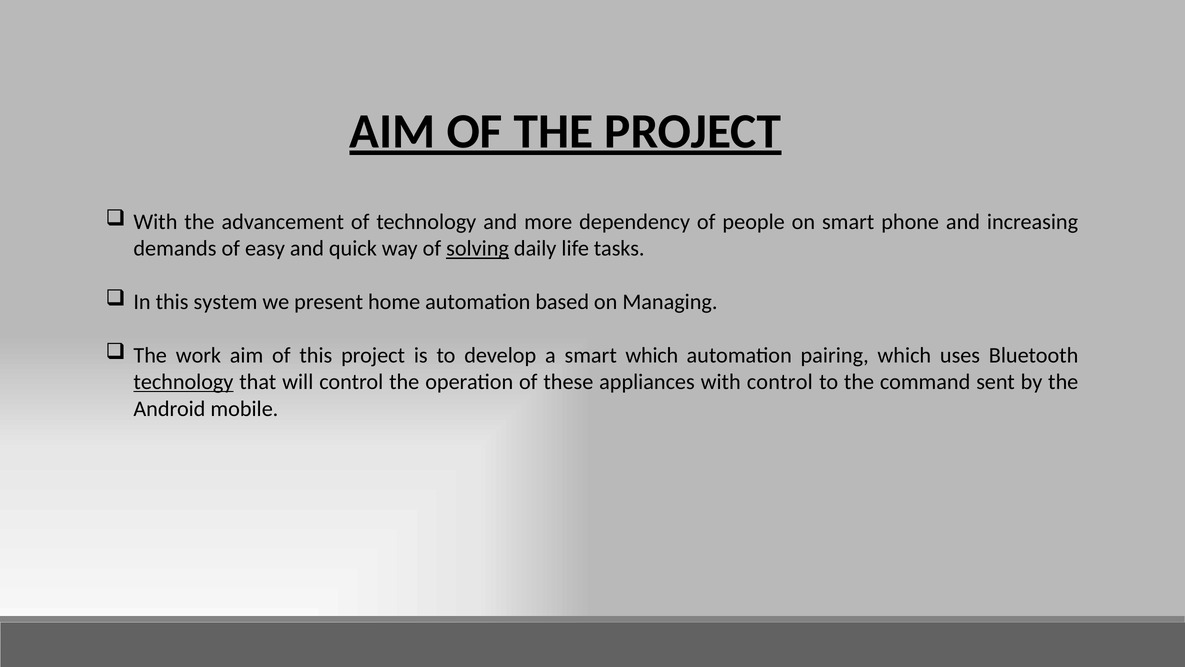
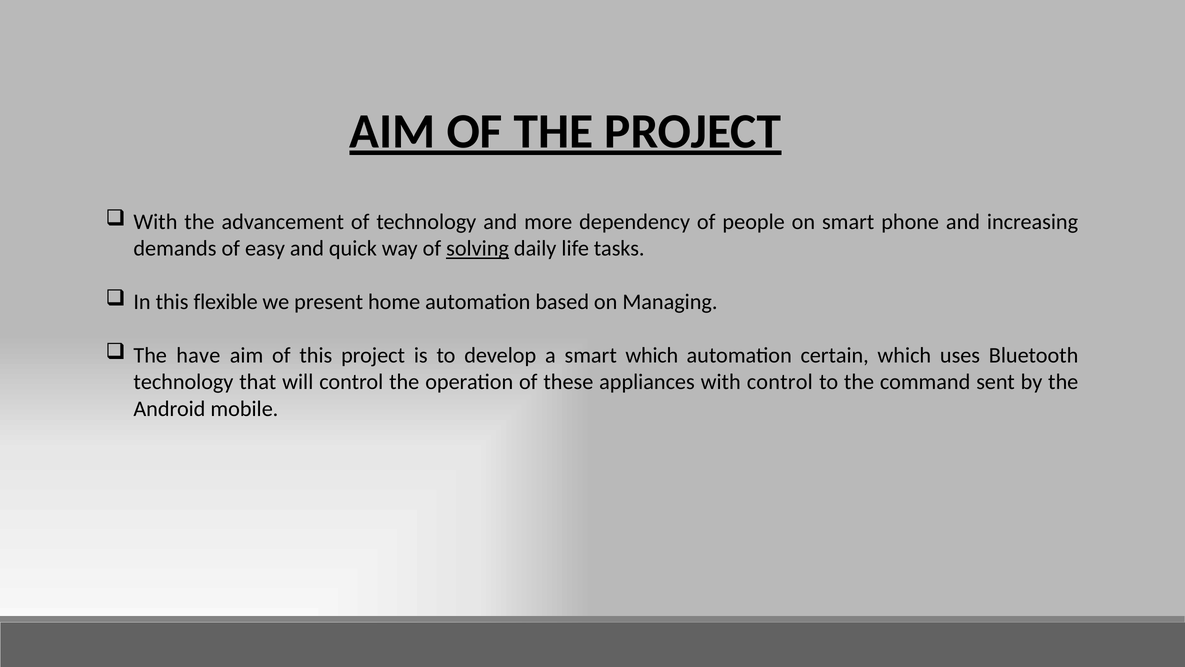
system: system -> flexible (226, 302)
work: work -> have (198, 355)
pairing: pairing -> certain (835, 355)
technology underline: present -> none (183, 382)
